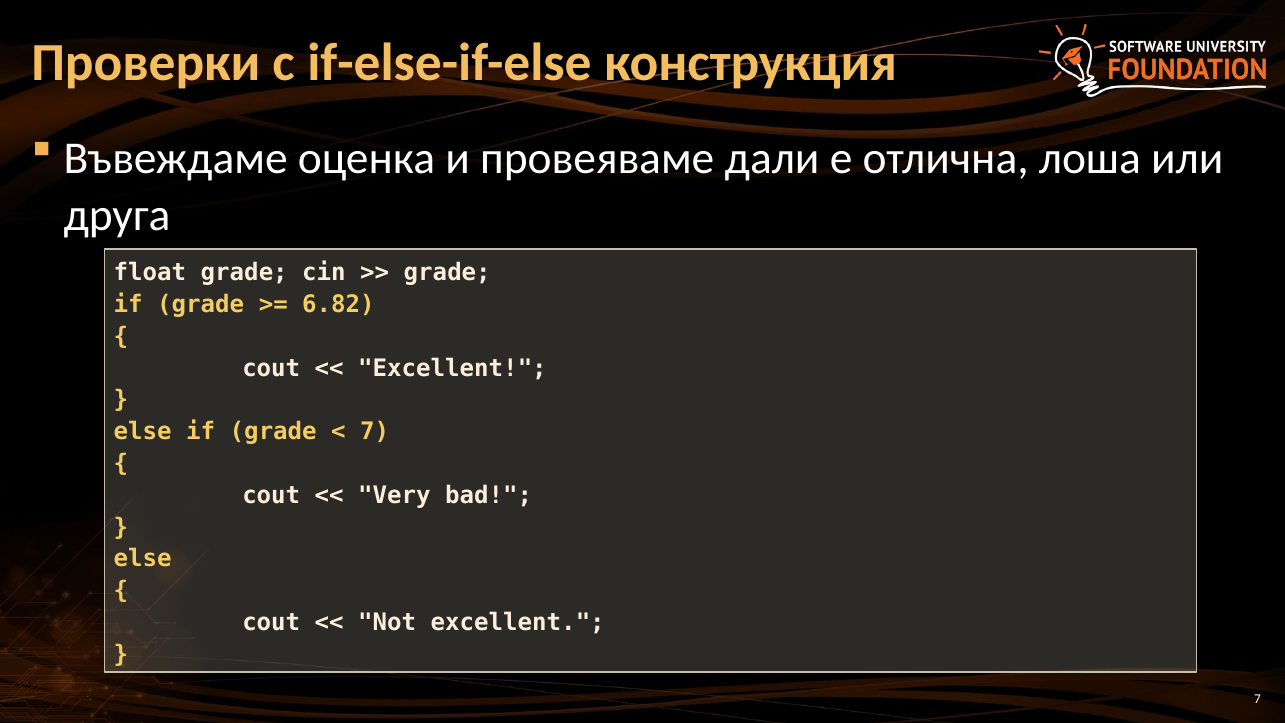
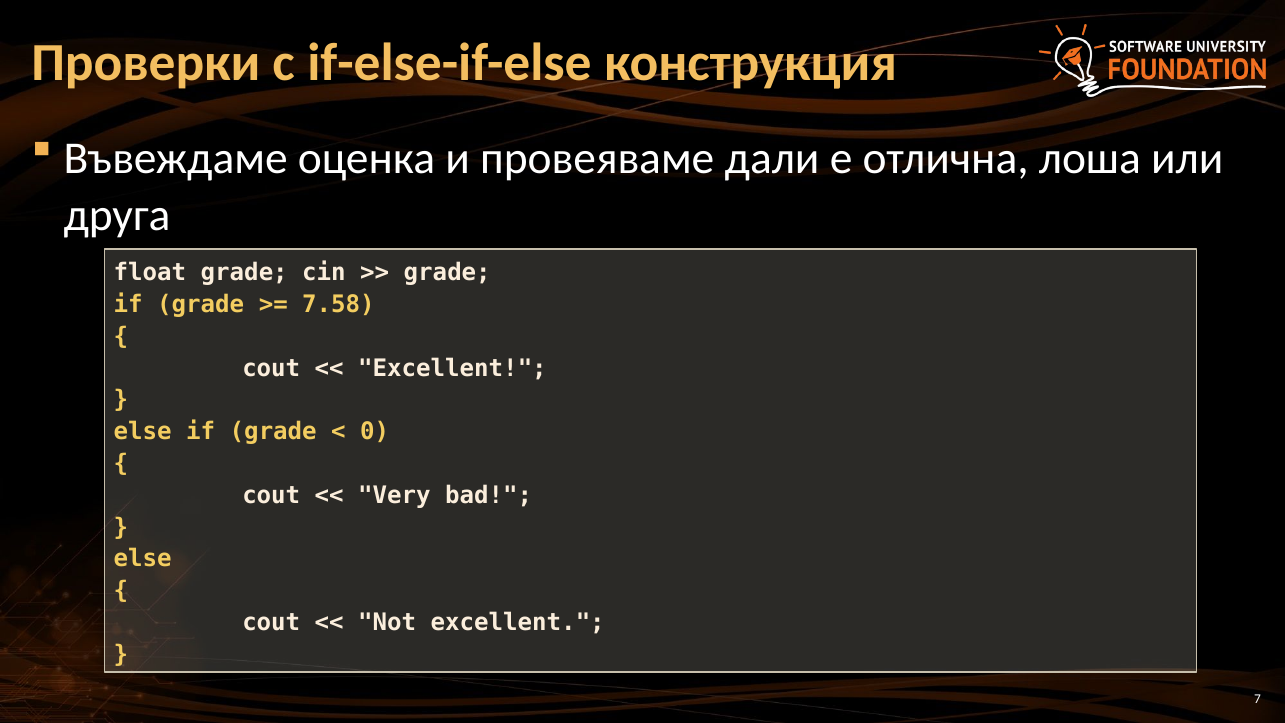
6.82: 6.82 -> 7.58 (338, 305)
7: 7 -> 0 (375, 432)
